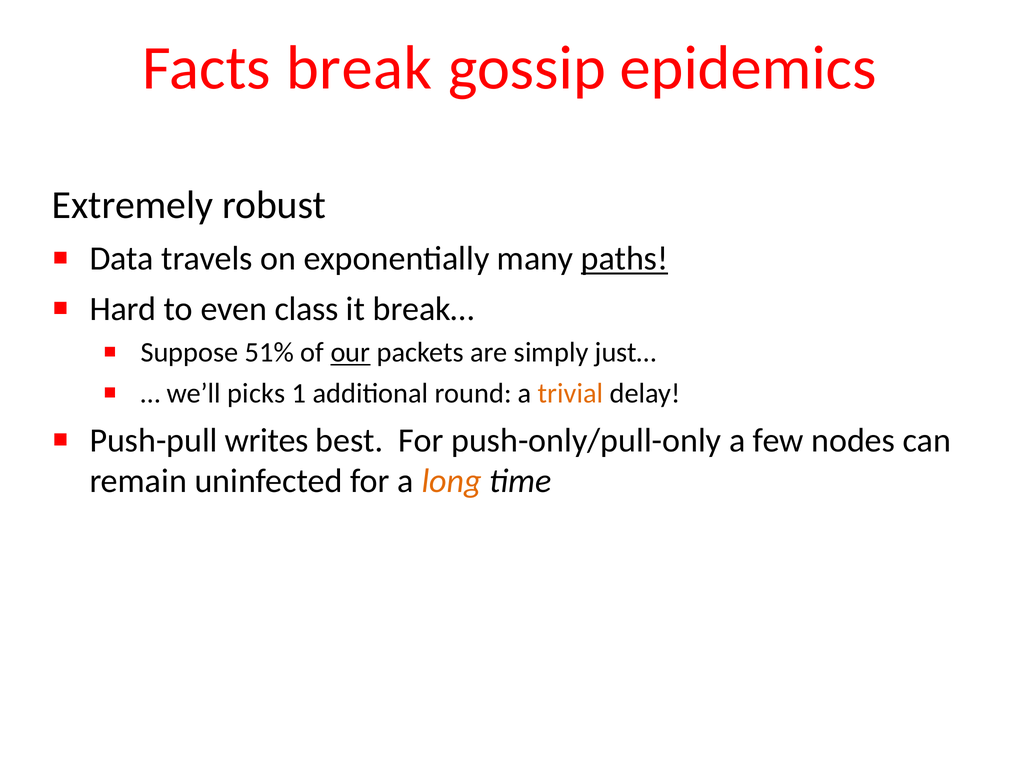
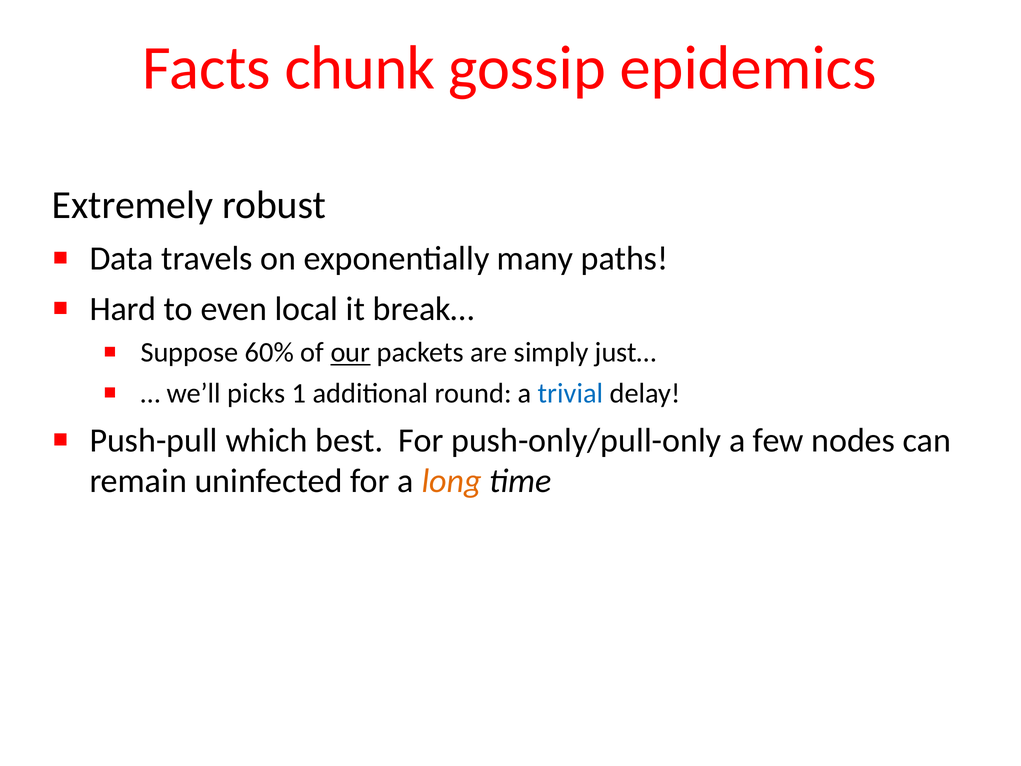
break: break -> chunk (360, 68)
paths underline: present -> none (625, 259)
class: class -> local (307, 309)
51%: 51% -> 60% (269, 352)
trivial colour: orange -> blue (571, 393)
writes: writes -> which (267, 440)
